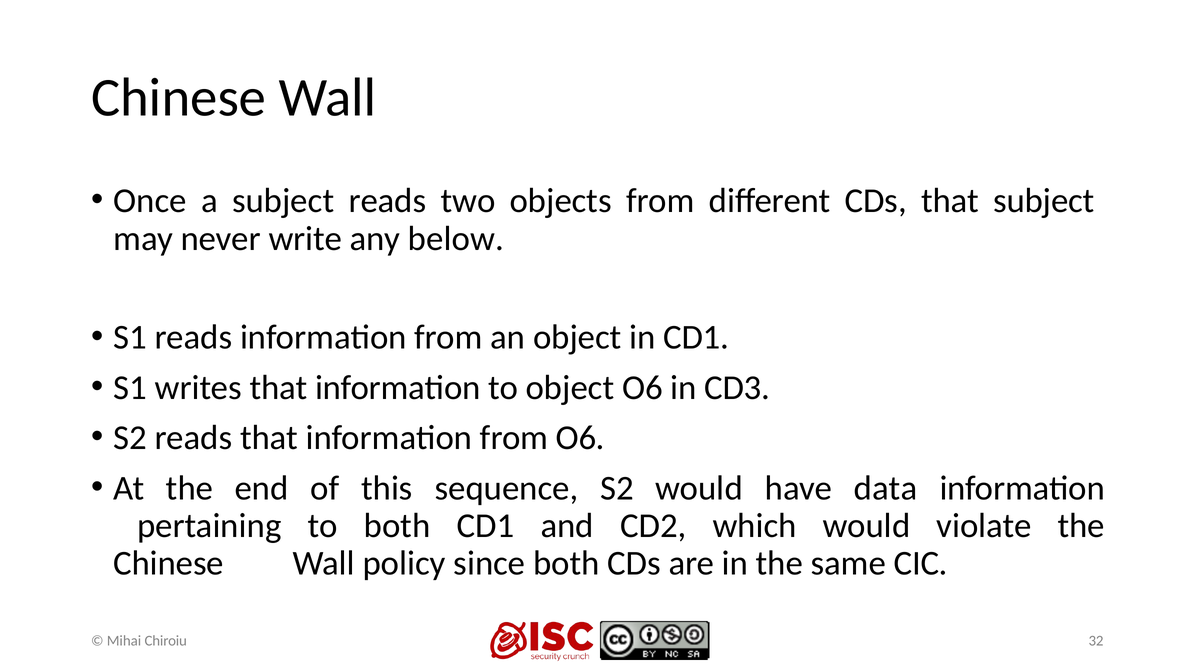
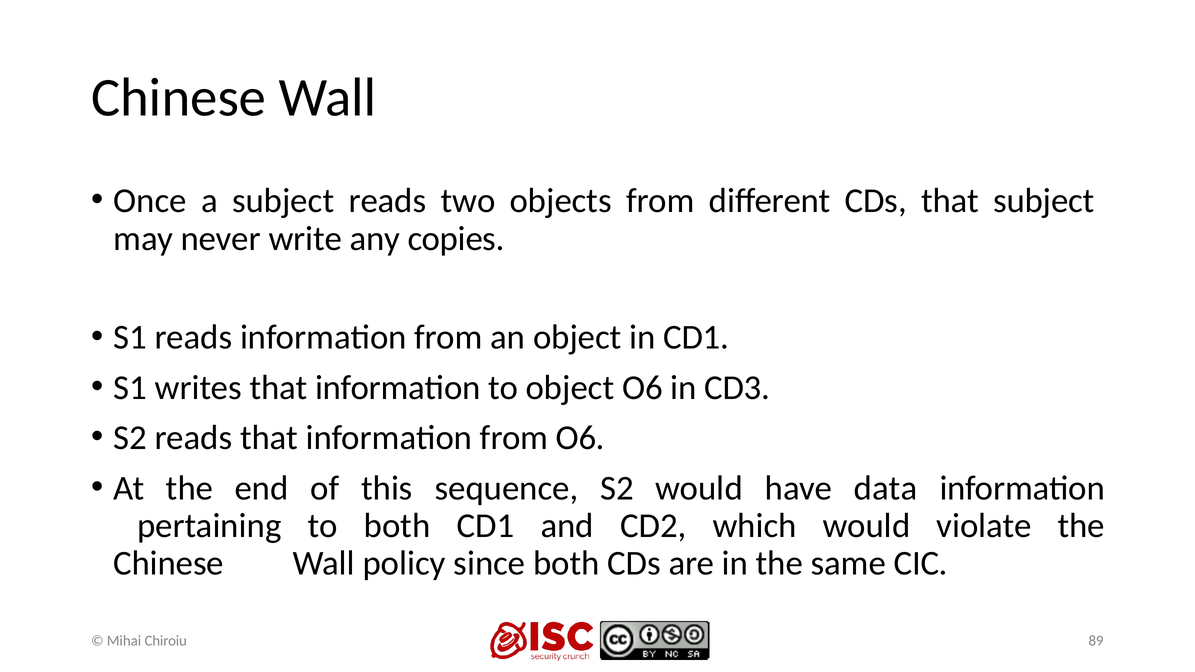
below: below -> copies (456, 239)
32: 32 -> 89 (1096, 641)
